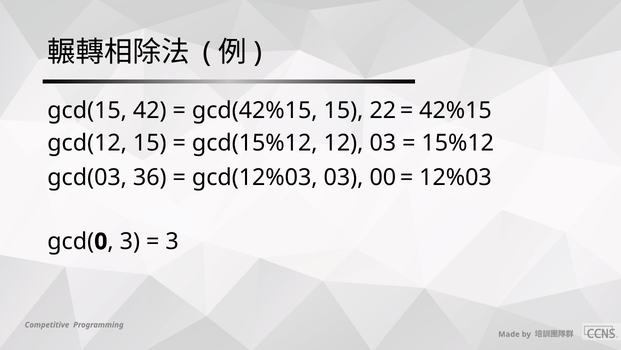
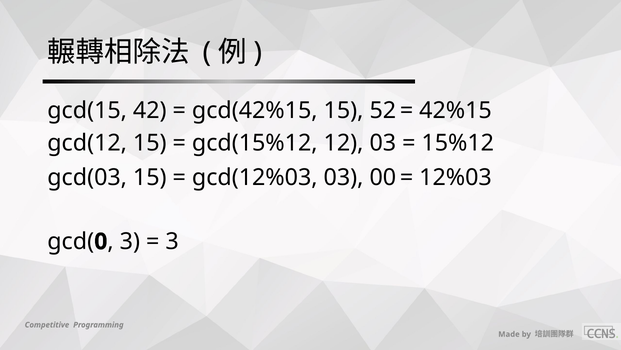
22: 22 -> 52 (383, 111)
gcd(03 36: 36 -> 15 (150, 177)
